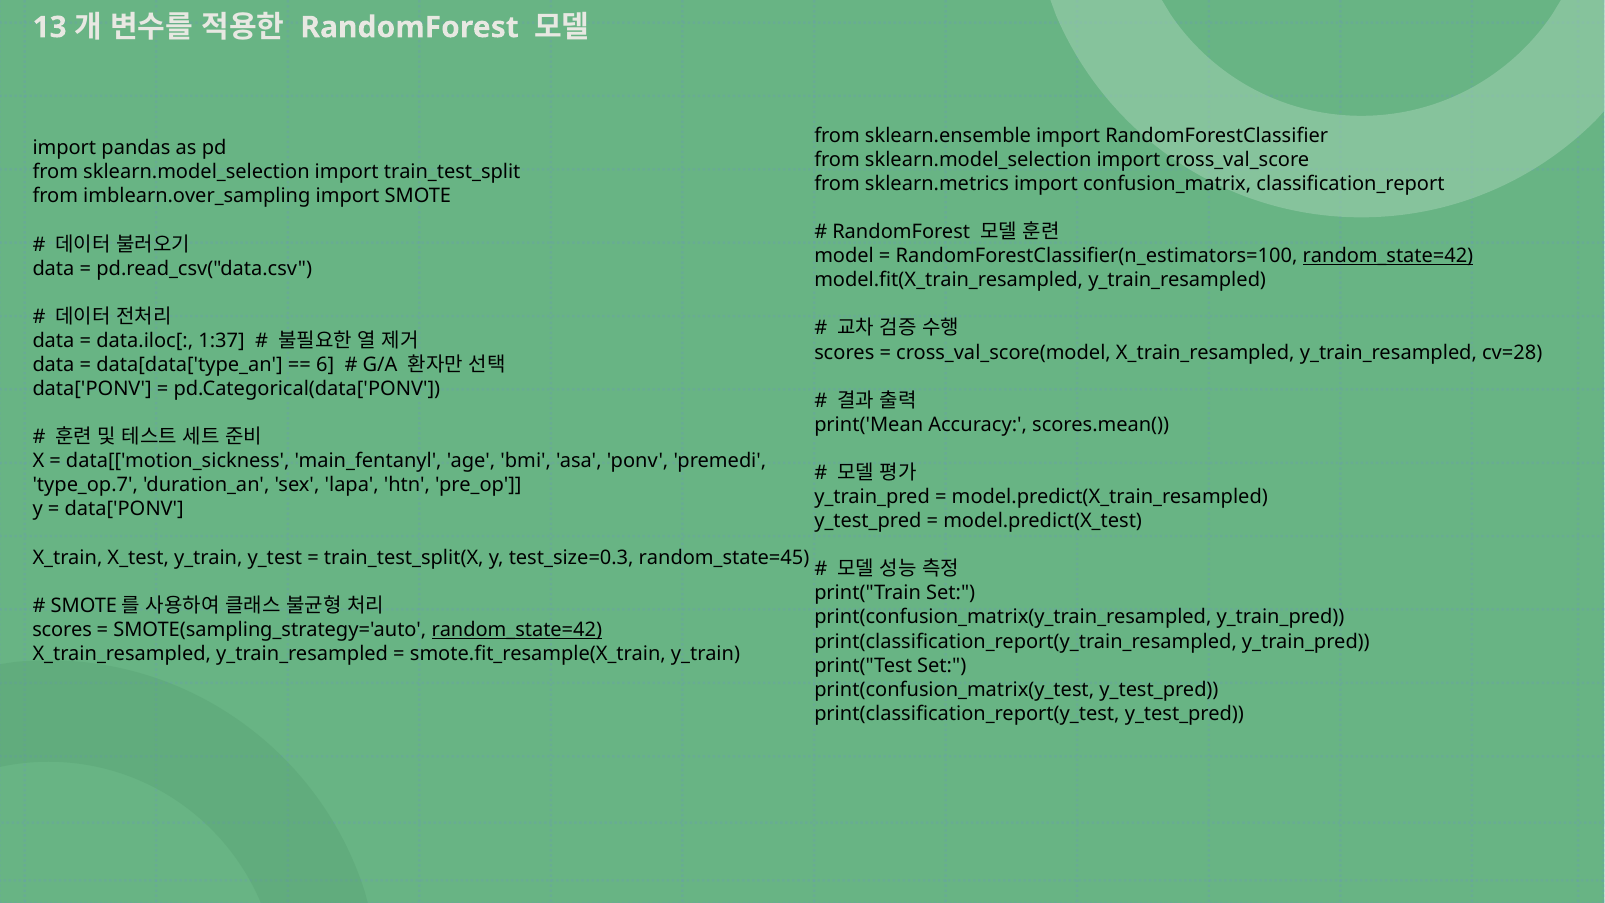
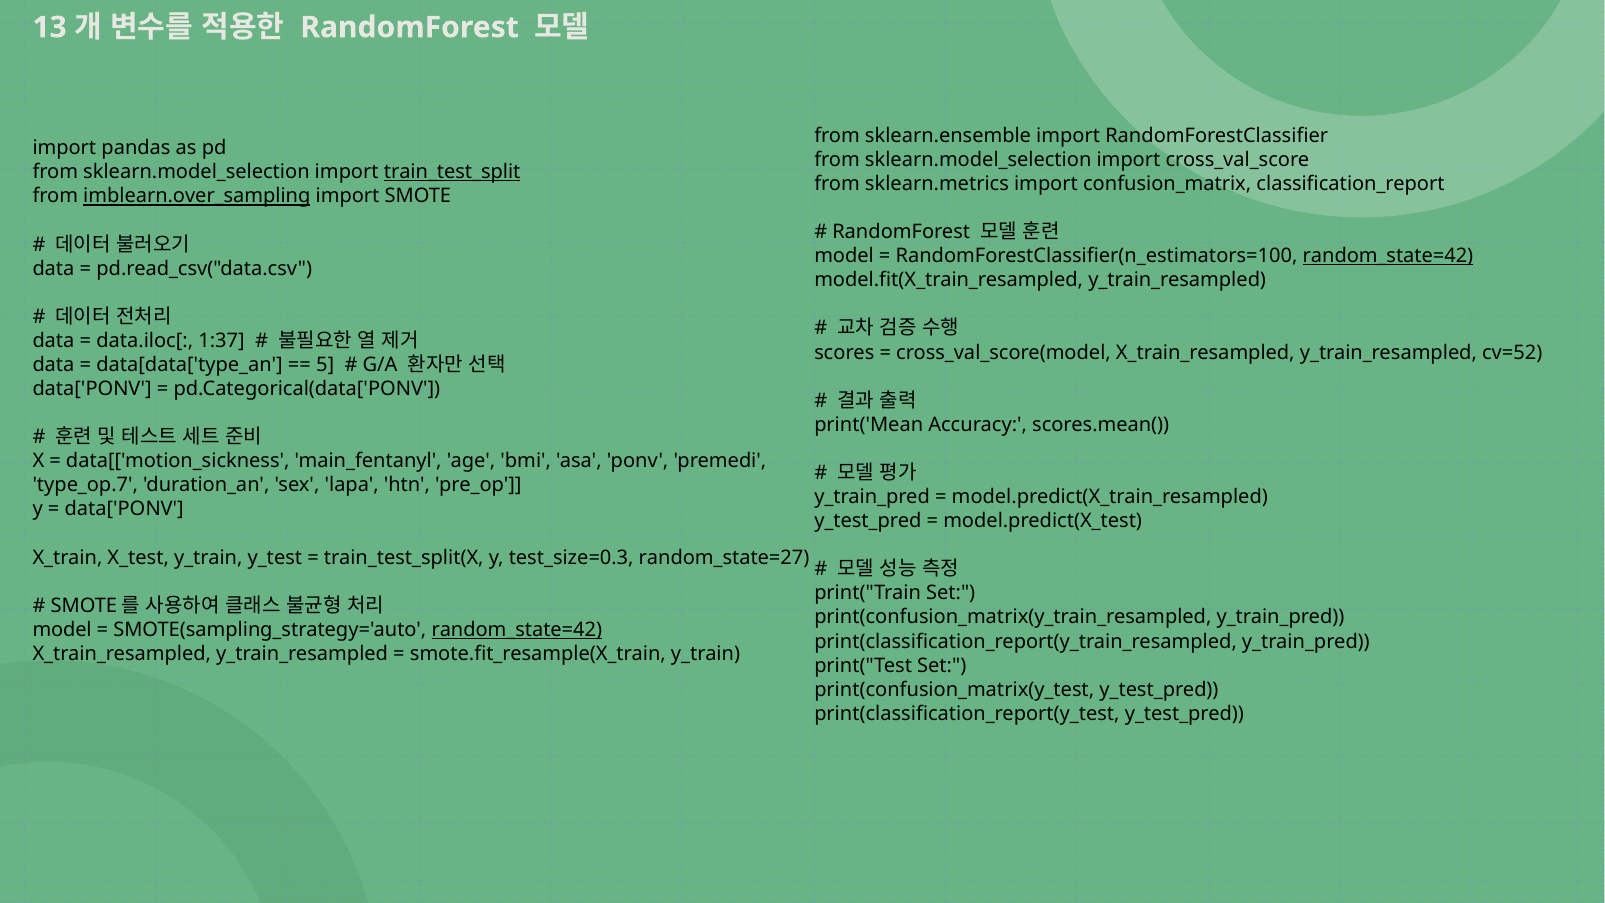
train_test_split underline: none -> present (452, 172)
imblearn.over_sampling underline: none -> present (197, 196)
cv=28: cv=28 -> cv=52 (1512, 352)
6: 6 -> 5 (325, 365)
random_state=45: random_state=45 -> random_state=27 (724, 557)
scores: scores -> model (62, 630)
